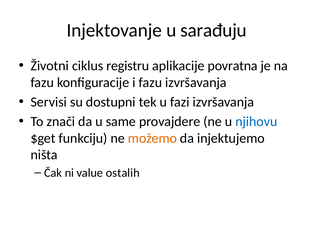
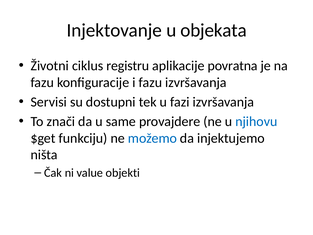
sarađuju: sarađuju -> objekata (214, 30)
možemo colour: orange -> blue (152, 138)
ostalih: ostalih -> objekti (123, 173)
